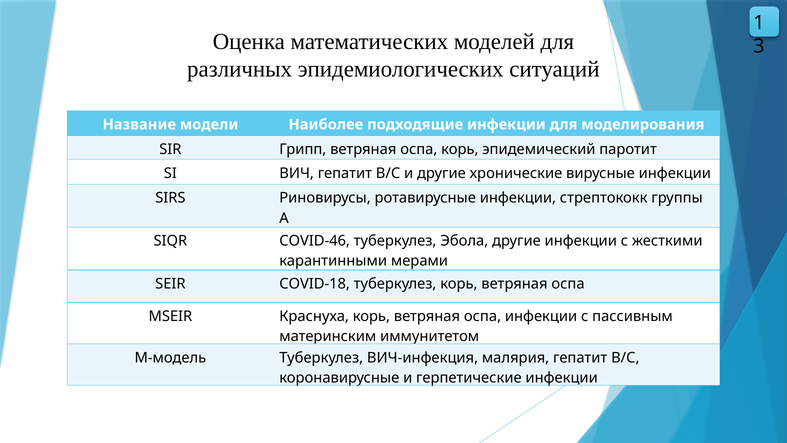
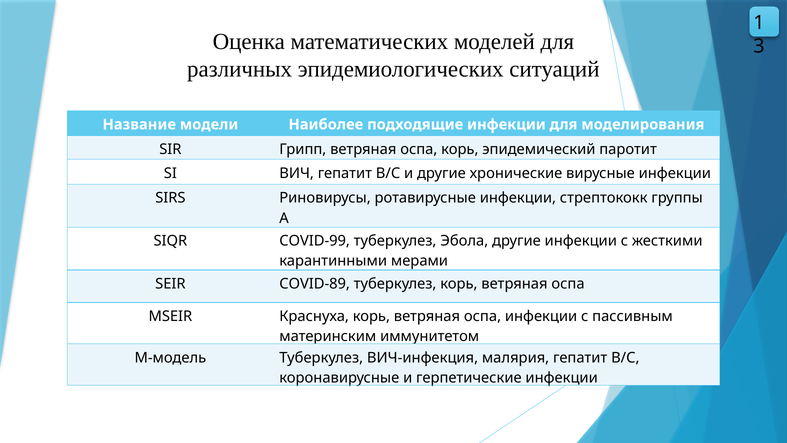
COVID-46: COVID-46 -> COVID-99 (315, 241)
COVID-18: COVID-18 -> COVID-89 (315, 284)
